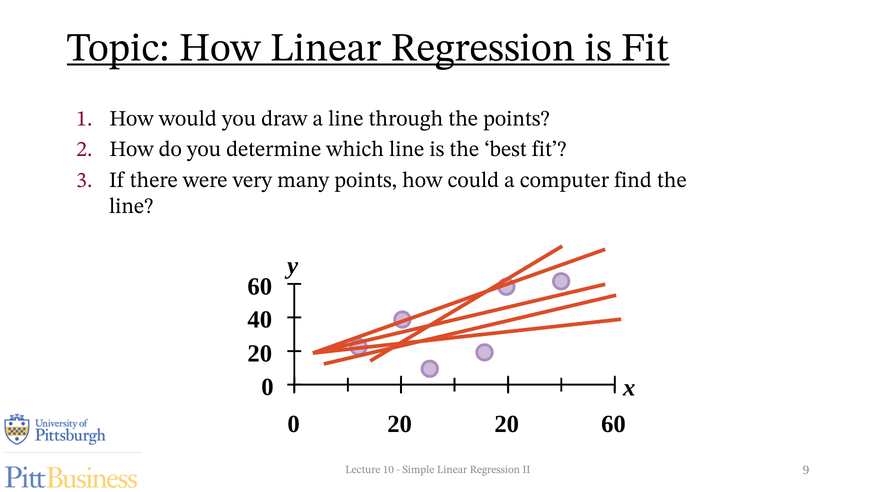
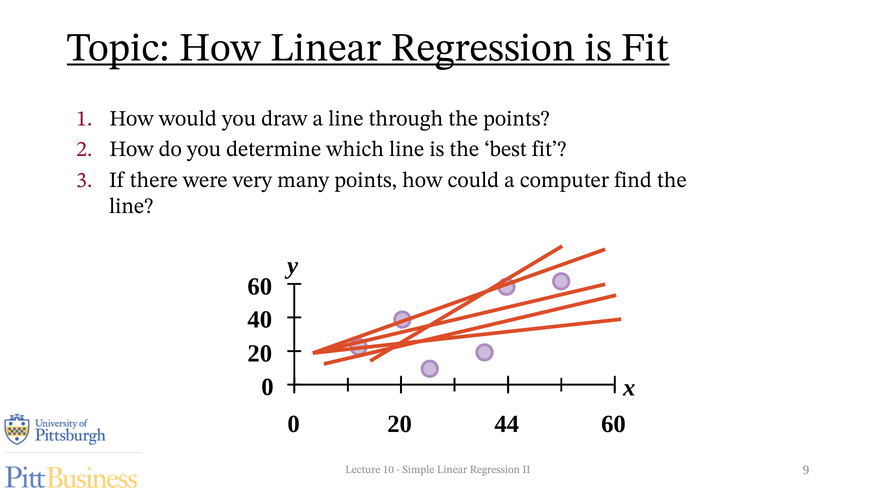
20 20: 20 -> 44 (507, 425)
